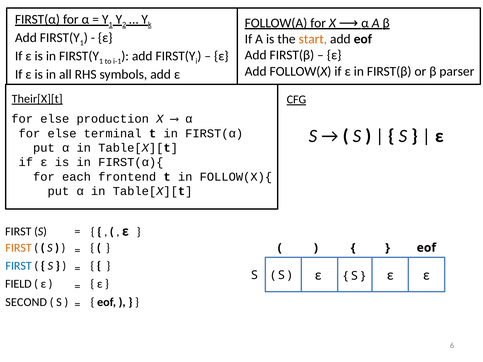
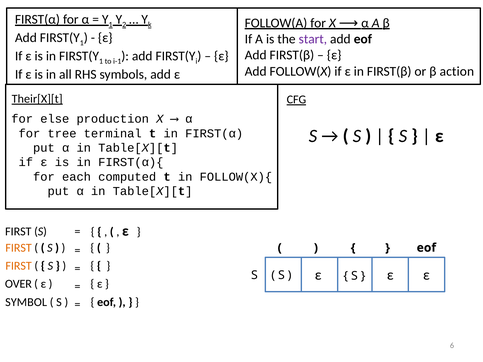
start colour: orange -> purple (313, 39)
parser: parser -> action (457, 71)
else: else -> tree (62, 133)
frontend: frontend -> computed (127, 177)
FIRST colour: blue -> orange (19, 266)
FIELD: FIELD -> OVER (18, 284)
SECOND: SECOND -> SYMBOL (26, 302)
